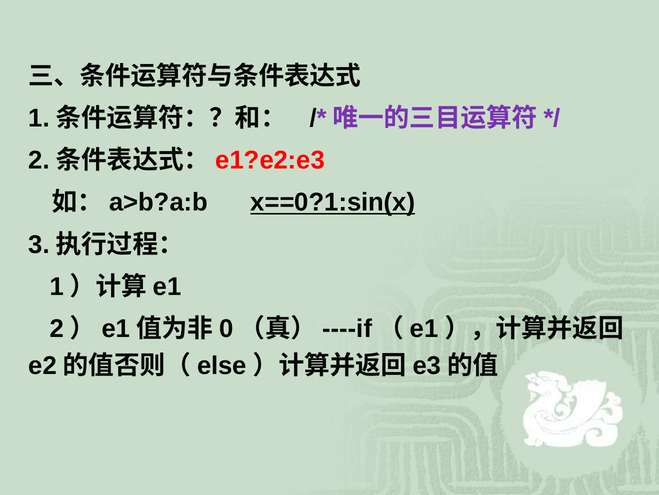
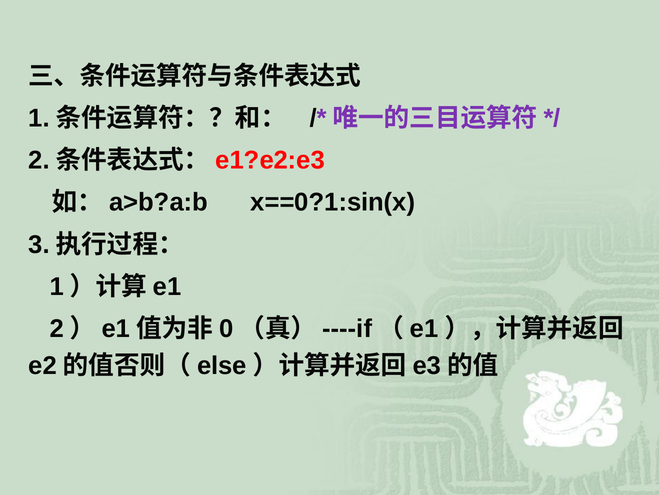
x==0?1:sin(x underline: present -> none (333, 202)
